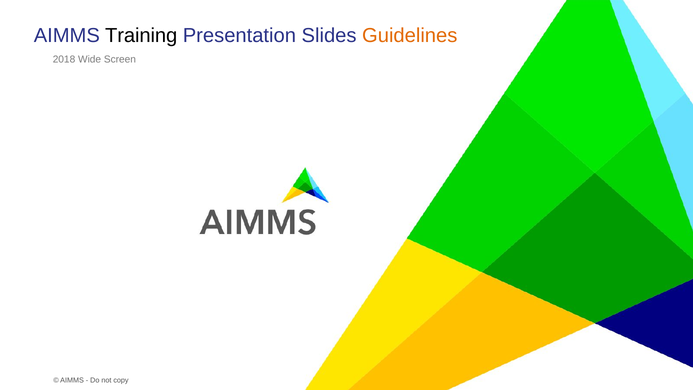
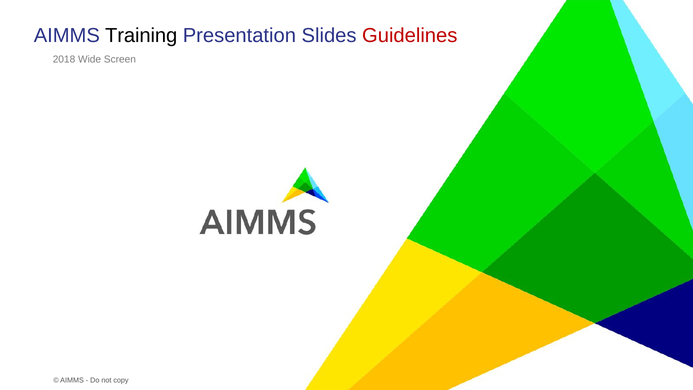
Guidelines colour: orange -> red (410, 36)
